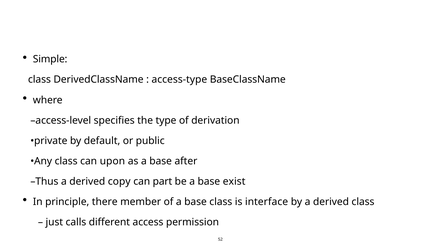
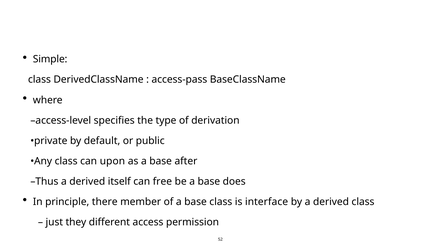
access-type: access-type -> access-pass (179, 80)
copy: copy -> itself (119, 182)
part: part -> free (162, 182)
exist: exist -> does (234, 182)
calls: calls -> they (76, 222)
